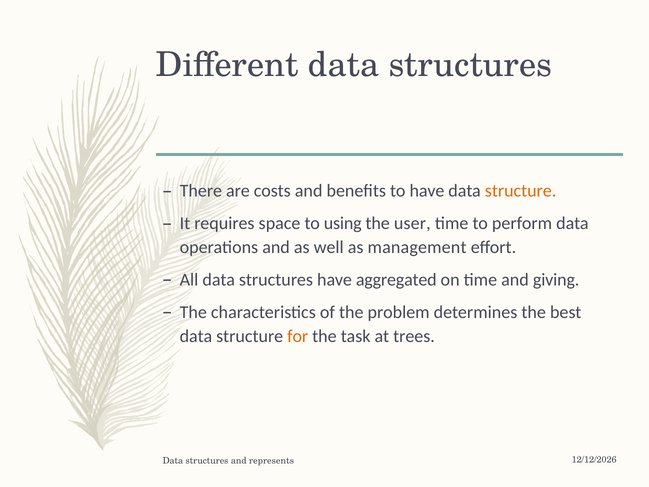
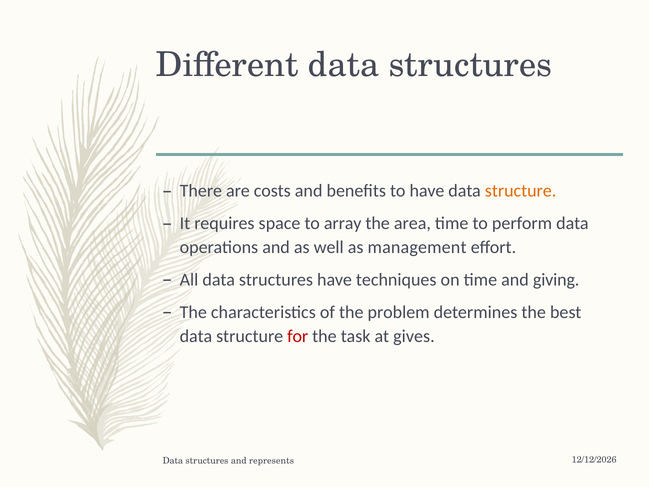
using: using -> array (343, 223)
user: user -> area (412, 223)
aggregated: aggregated -> techniques (396, 280)
for colour: orange -> red (298, 336)
trees: trees -> gives (414, 336)
